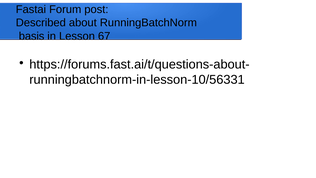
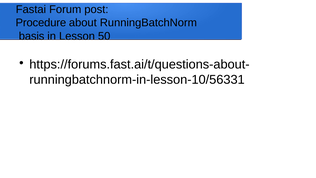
Described: Described -> Procedure (41, 23)
67: 67 -> 50 (104, 36)
